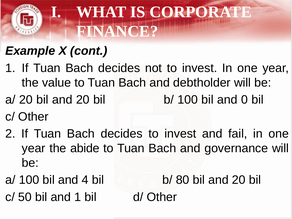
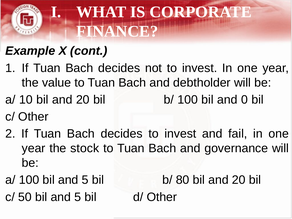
a/ 20: 20 -> 10 (26, 100)
abide: abide -> stock (85, 148)
100 bil and 4: 4 -> 5 (85, 180)
50 bil and 1: 1 -> 5 (78, 197)
